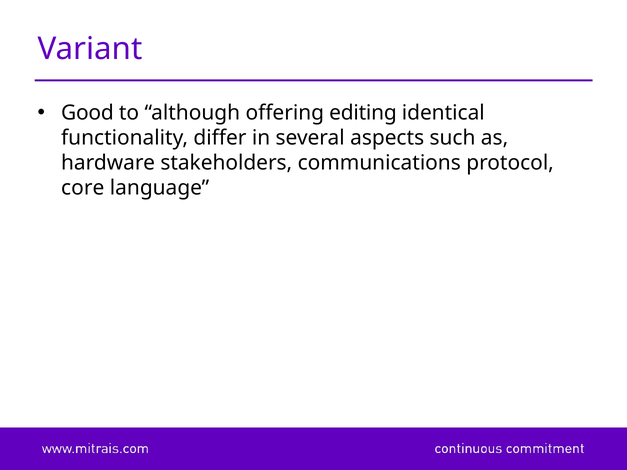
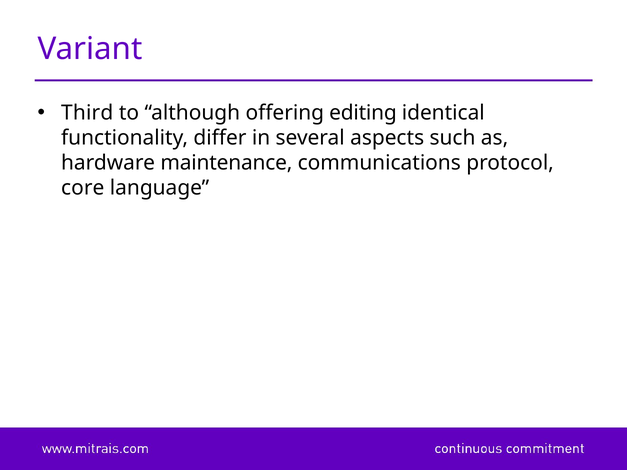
Good: Good -> Third (87, 113)
stakeholders: stakeholders -> maintenance (226, 163)
